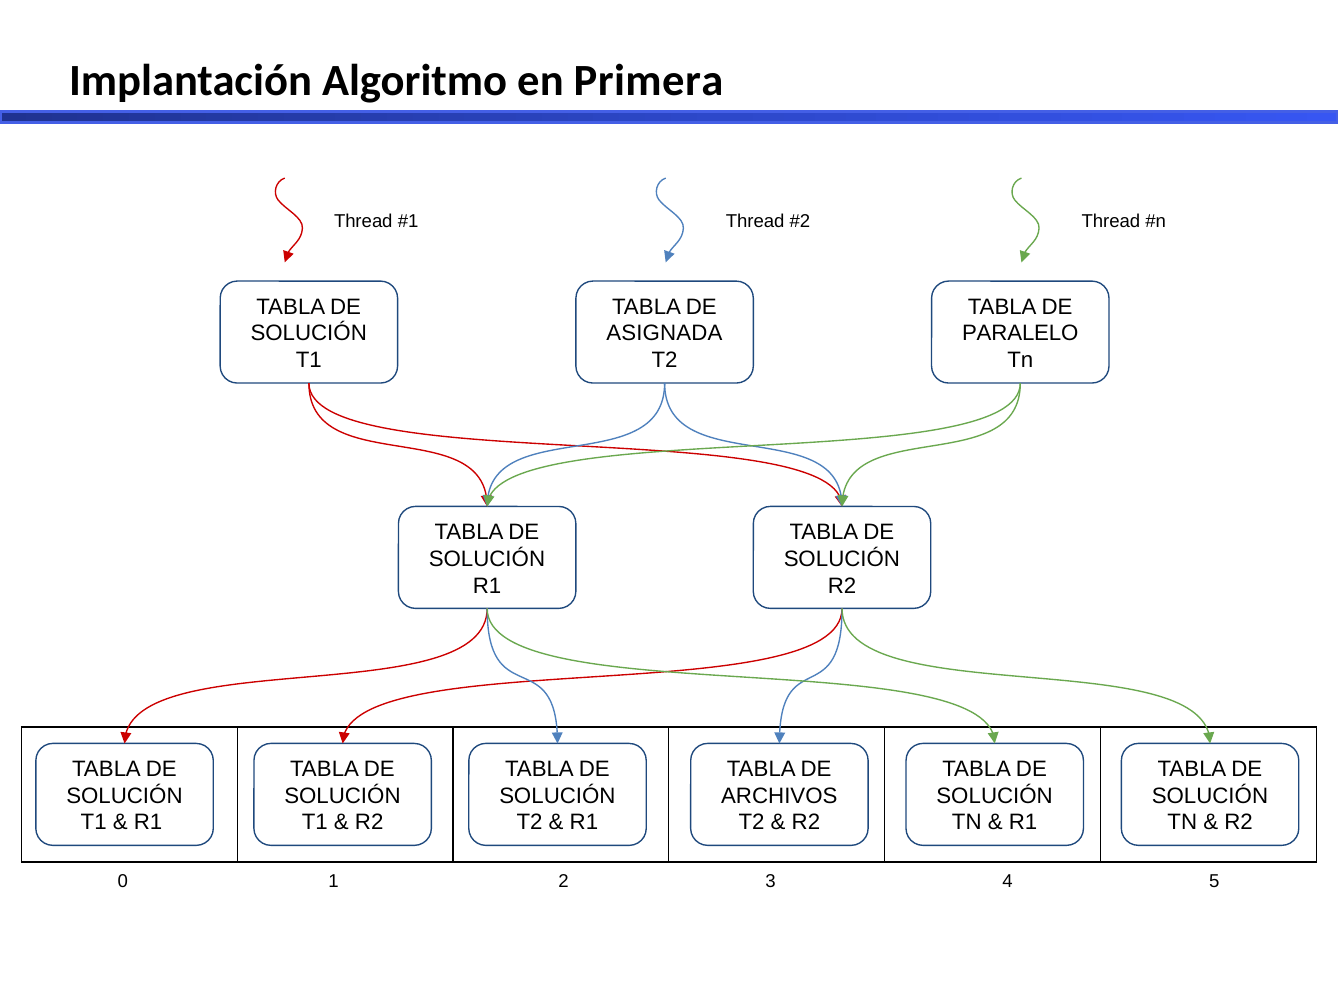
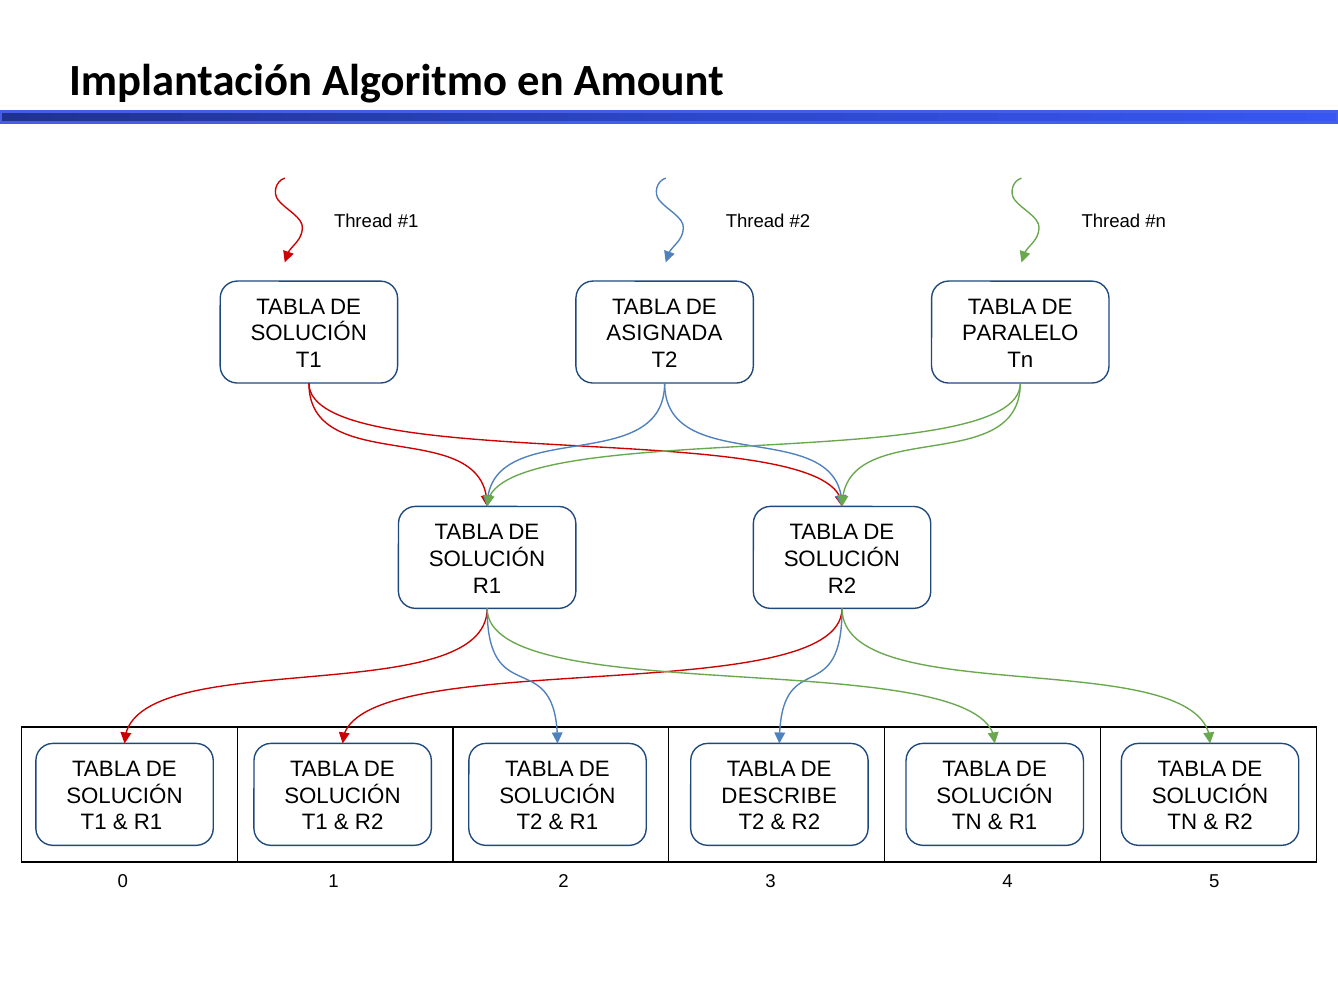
Primera: Primera -> Amount (649, 81)
ARCHIVOS: ARCHIVOS -> DESCRIBE (779, 796)
